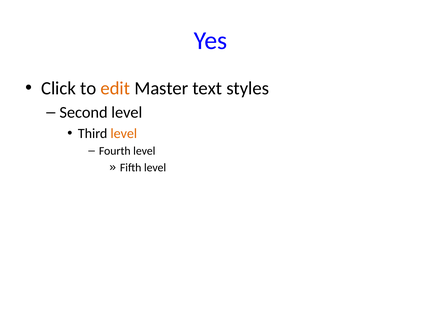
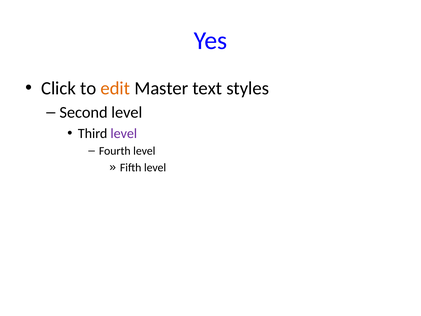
level colour: orange -> purple (124, 133)
